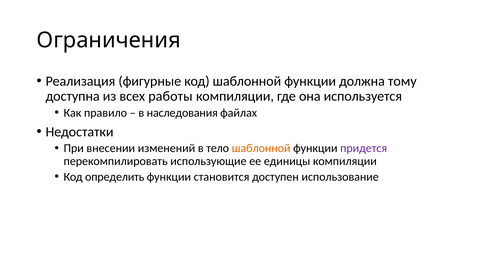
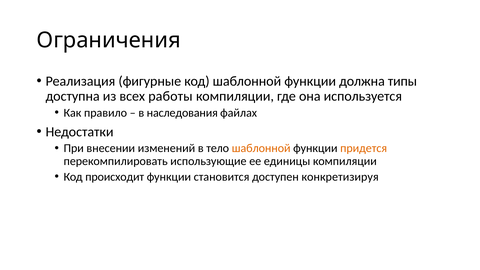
тому: тому -> типы (402, 81)
придется colour: purple -> orange (364, 148)
определить: определить -> происходит (115, 177)
использование: использование -> конкретизируя (340, 177)
